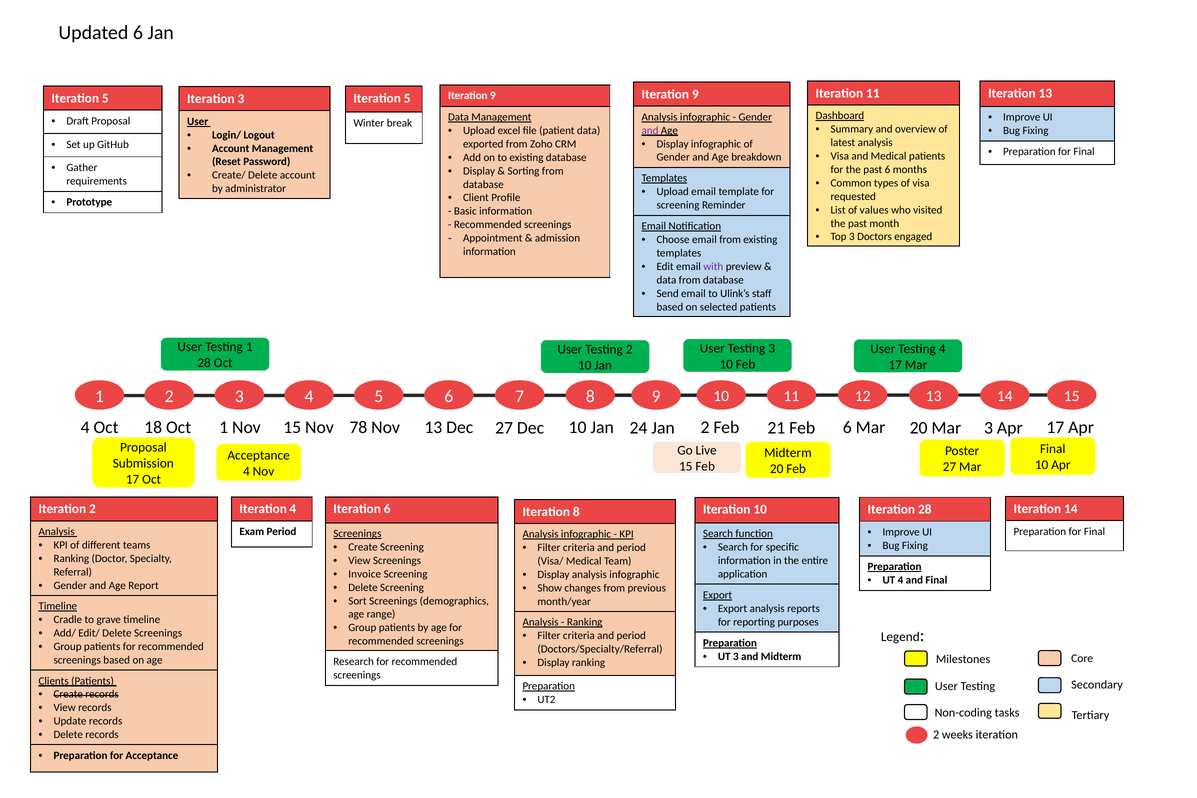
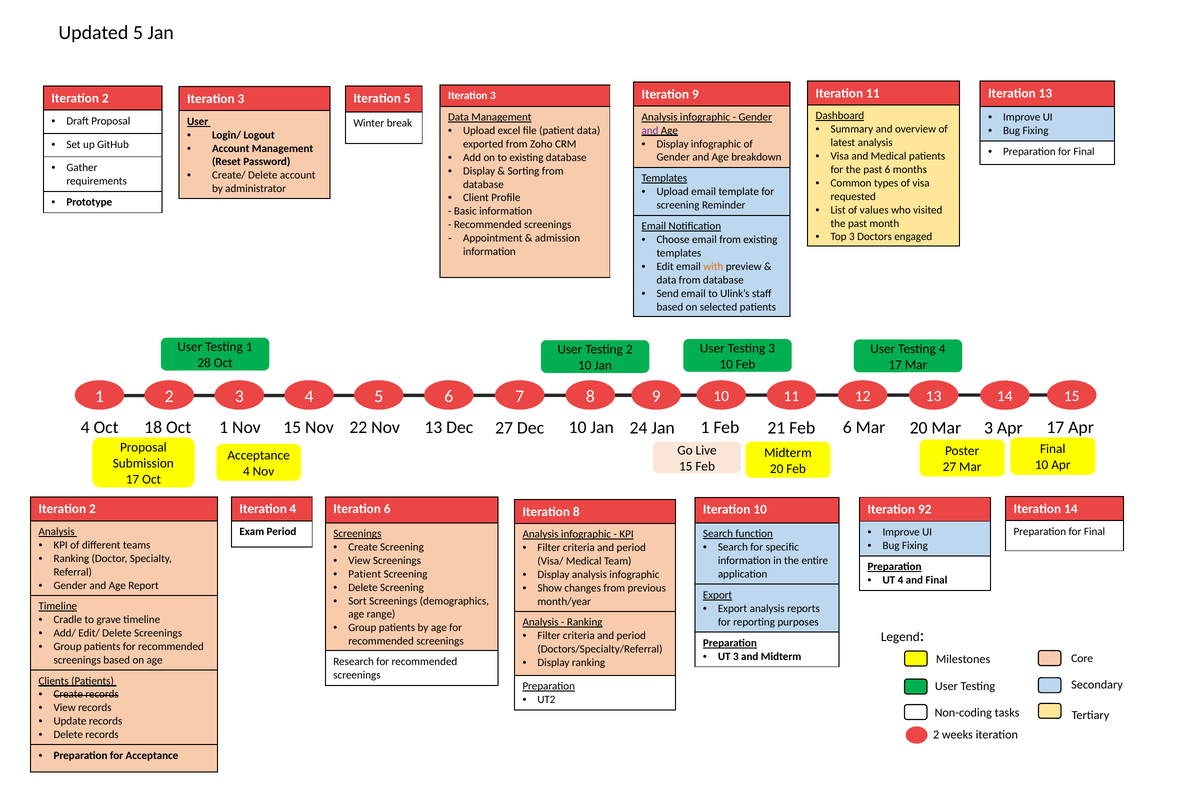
Updated 6: 6 -> 5 (138, 33)
9: 9 -> 3 (493, 96)
5: 5 -> 2 (105, 98)
with colour: purple -> orange (713, 267)
78: 78 -> 22 (358, 427)
Jan 2: 2 -> 1 (705, 427)
Iteration 28: 28 -> 92 (925, 510)
Invoice: Invoice -> Patient (365, 574)
